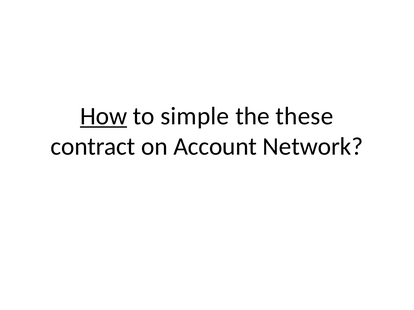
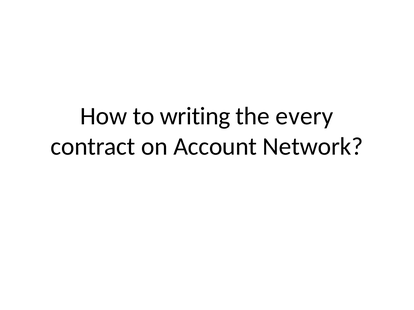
How underline: present -> none (104, 116)
simple: simple -> writing (195, 116)
these: these -> every (304, 116)
